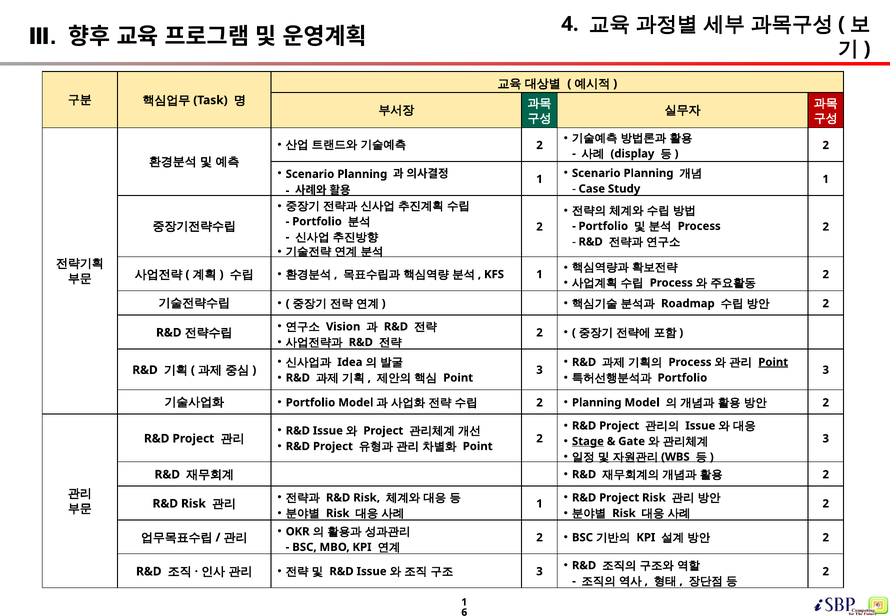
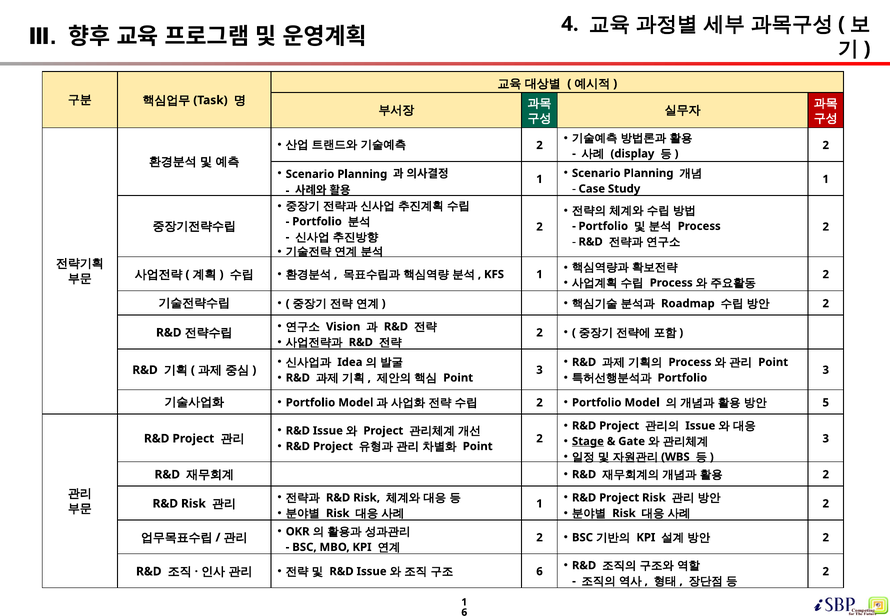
Point underline: present -> none (773, 362)
Planning: Planning -> Portfolio (597, 403)
2: 2 -> 5 (826, 403)
3: 3 -> 6 (540, 572)
